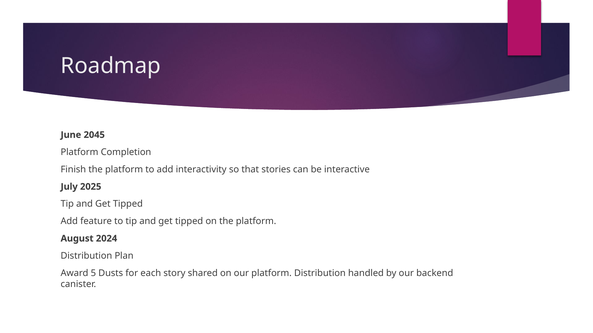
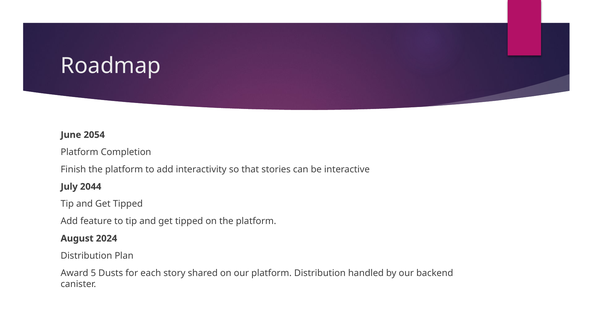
2045: 2045 -> 2054 (94, 135)
2025: 2025 -> 2044 (91, 187)
